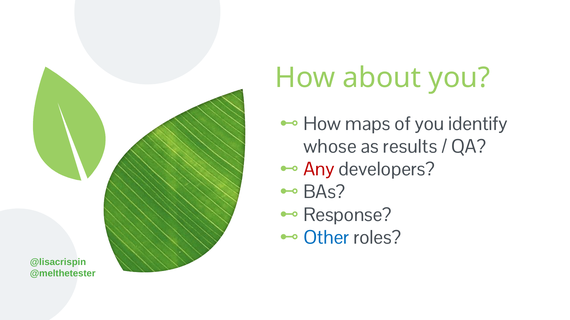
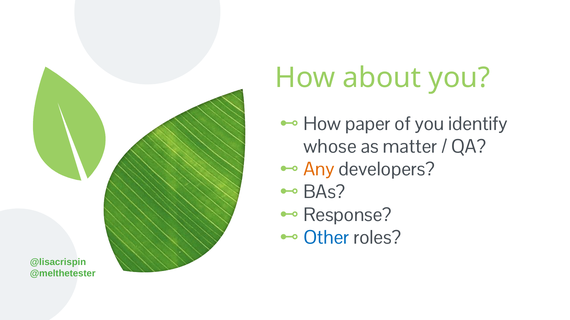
maps: maps -> paper (368, 124)
results: results -> matter (410, 147)
Any colour: red -> orange (319, 170)
